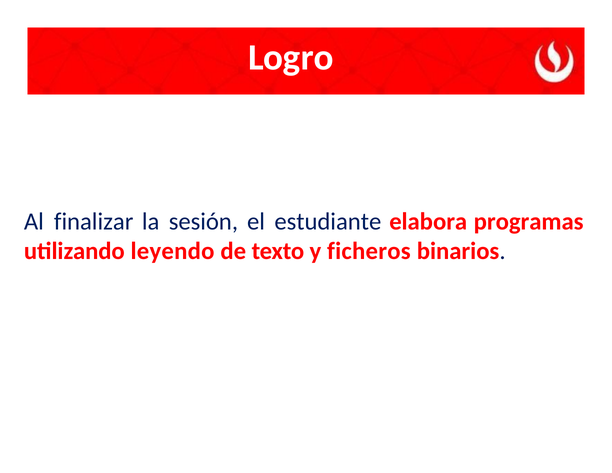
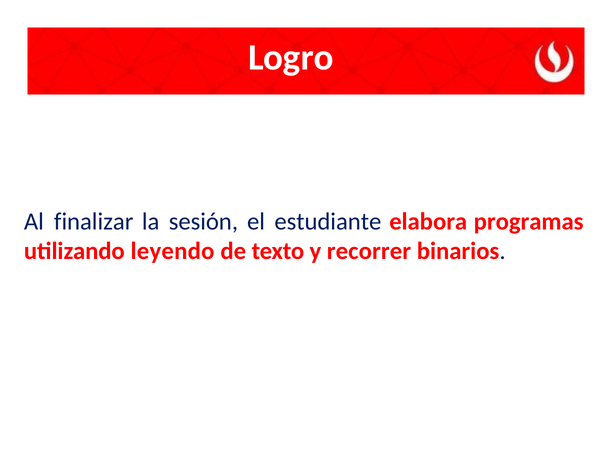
ficheros: ficheros -> recorrer (369, 251)
